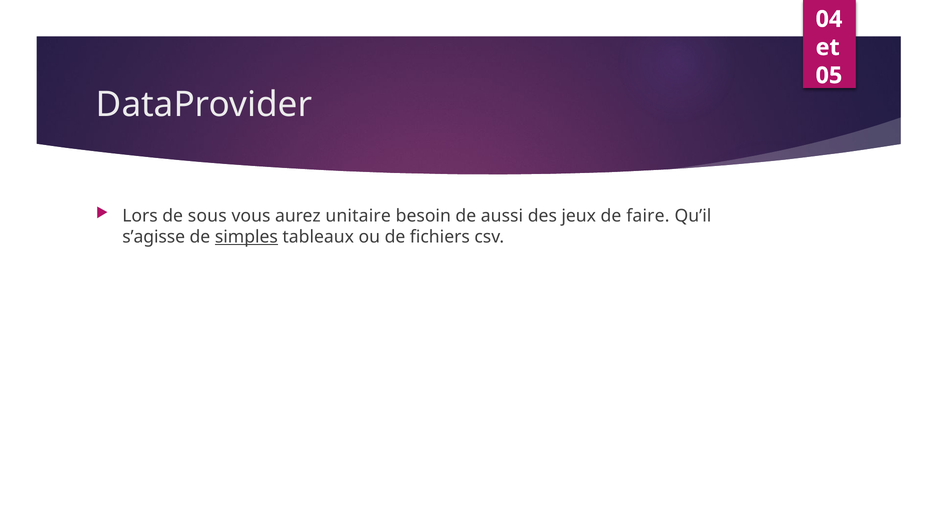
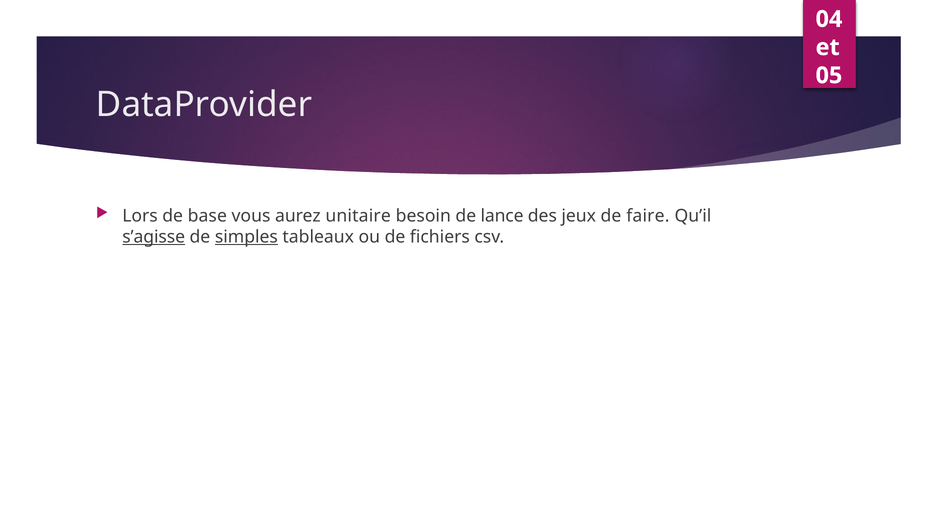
sous: sous -> base (207, 216)
aussi: aussi -> lance (502, 216)
s’agisse underline: none -> present (154, 237)
